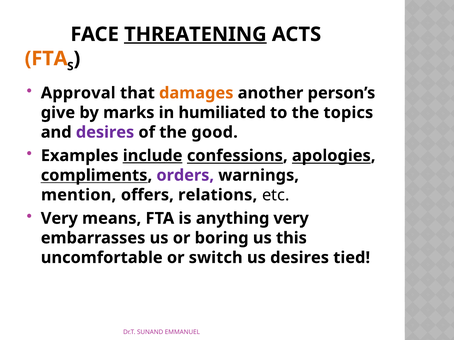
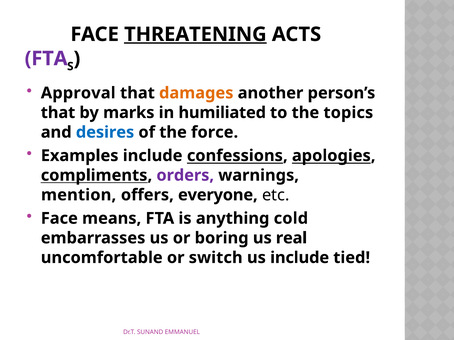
FTA colour: orange -> purple (46, 59)
give: give -> that (58, 113)
desires colour: purple -> blue (105, 132)
good: good -> force (215, 132)
include underline: present -> none (153, 156)
relations: relations -> everyone (218, 195)
Very: Very -> Face (59, 219)
anything very: very -> cold (291, 219)
this: this -> real (292, 238)
us desires: desires -> include (300, 258)
